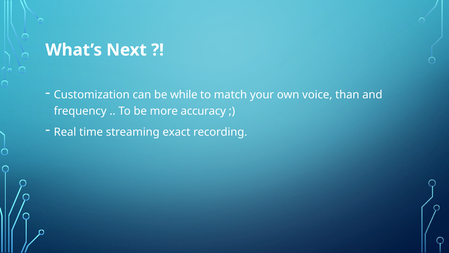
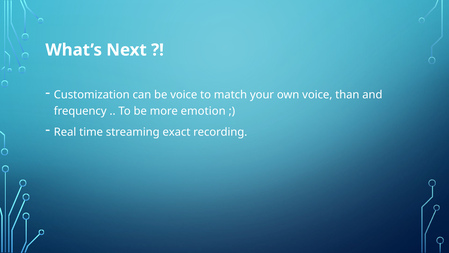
be while: while -> voice (184, 95)
accuracy: accuracy -> emotion (203, 111)
